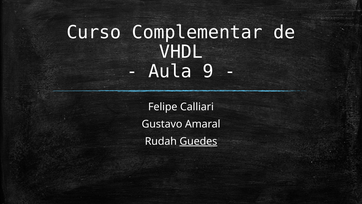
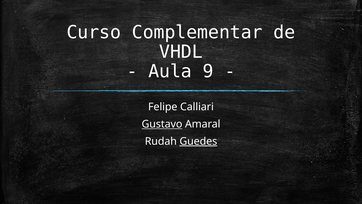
Gustavo underline: none -> present (162, 124)
